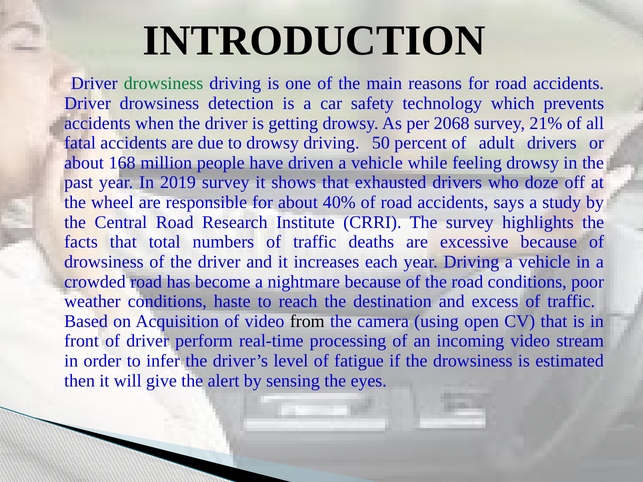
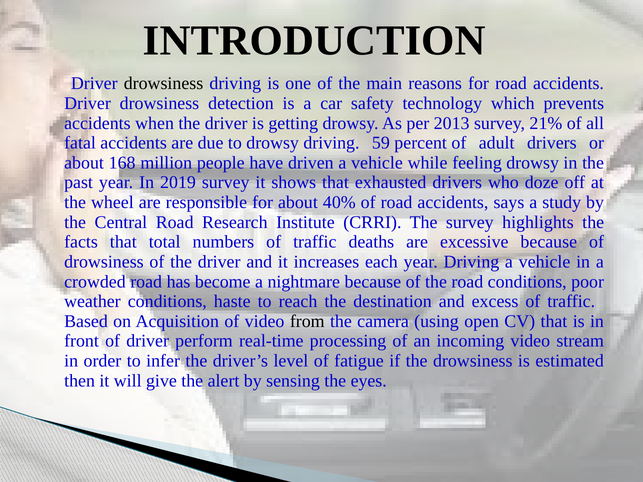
drowsiness colour: green -> black (163, 84)
2068: 2068 -> 2013 (452, 123)
50: 50 -> 59 (381, 143)
